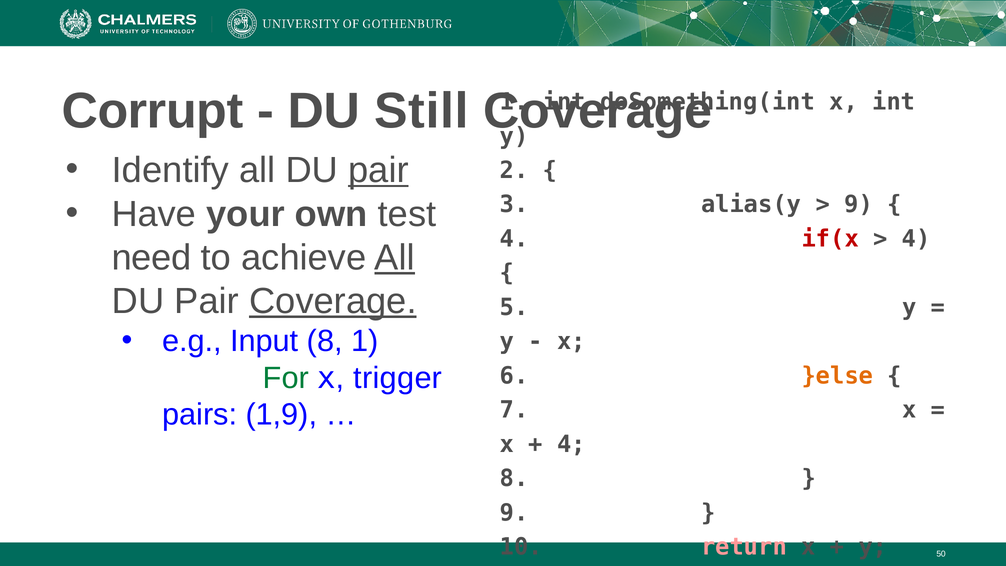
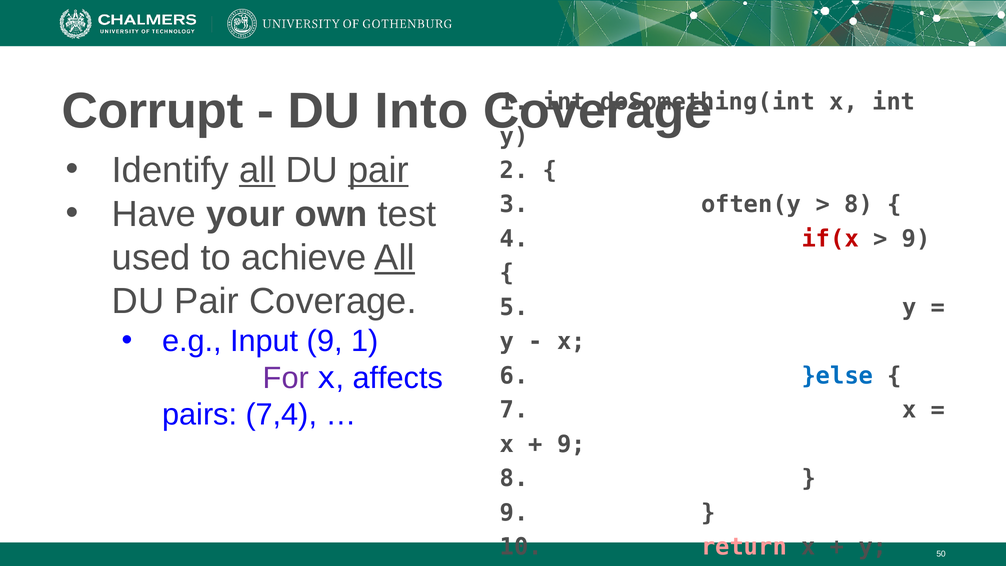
Still: Still -> Into (421, 111)
all underline: none -> present (257, 170)
alias(y: alias(y -> often(y (751, 205)
9: 9 -> 8 (859, 205)
4: 4 -> 9 (916, 239)
need: need -> used (151, 258)
Coverage underline: present -> none (333, 301)
Input 8: 8 -> 9 (325, 341)
For colour: green -> purple (286, 378)
trigger: trigger -> affects (398, 378)
}else colour: orange -> blue (837, 376)
1,9: 1,9 -> 7,4 (281, 415)
4: 4 -> 9 (571, 444)
